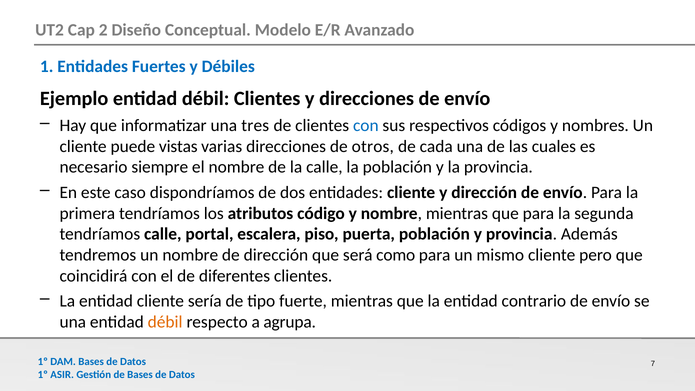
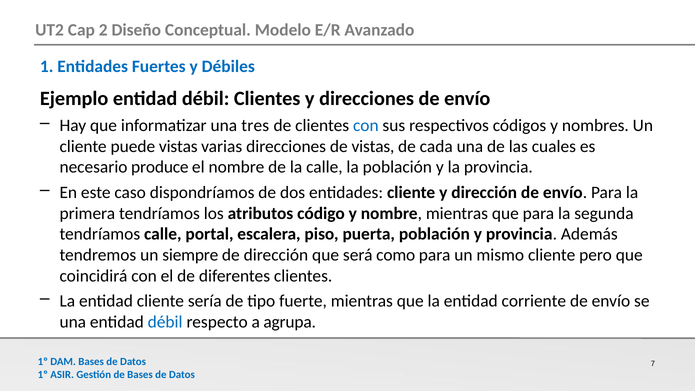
de otros: otros -> vistas (373, 146)
siempre: siempre -> produce (160, 167)
un nombre: nombre -> siempre (190, 255)
contrario: contrario -> corriente (534, 301)
débil colour: orange -> blue (165, 322)
